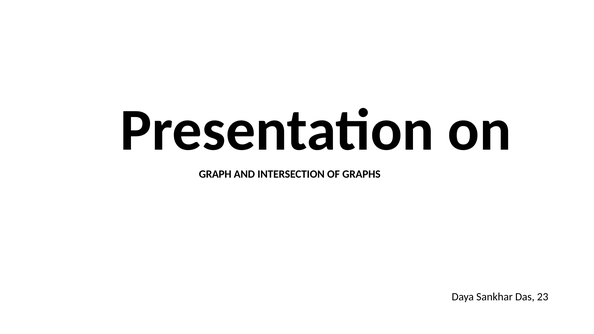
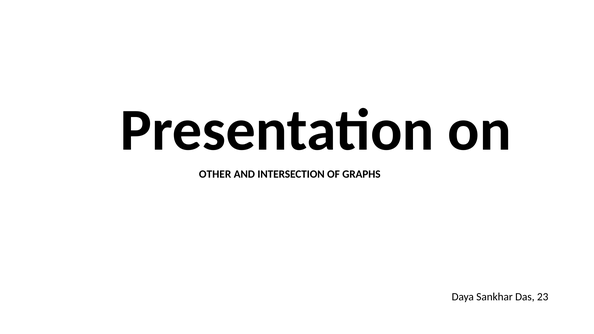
GRAPH: GRAPH -> OTHER (215, 174)
